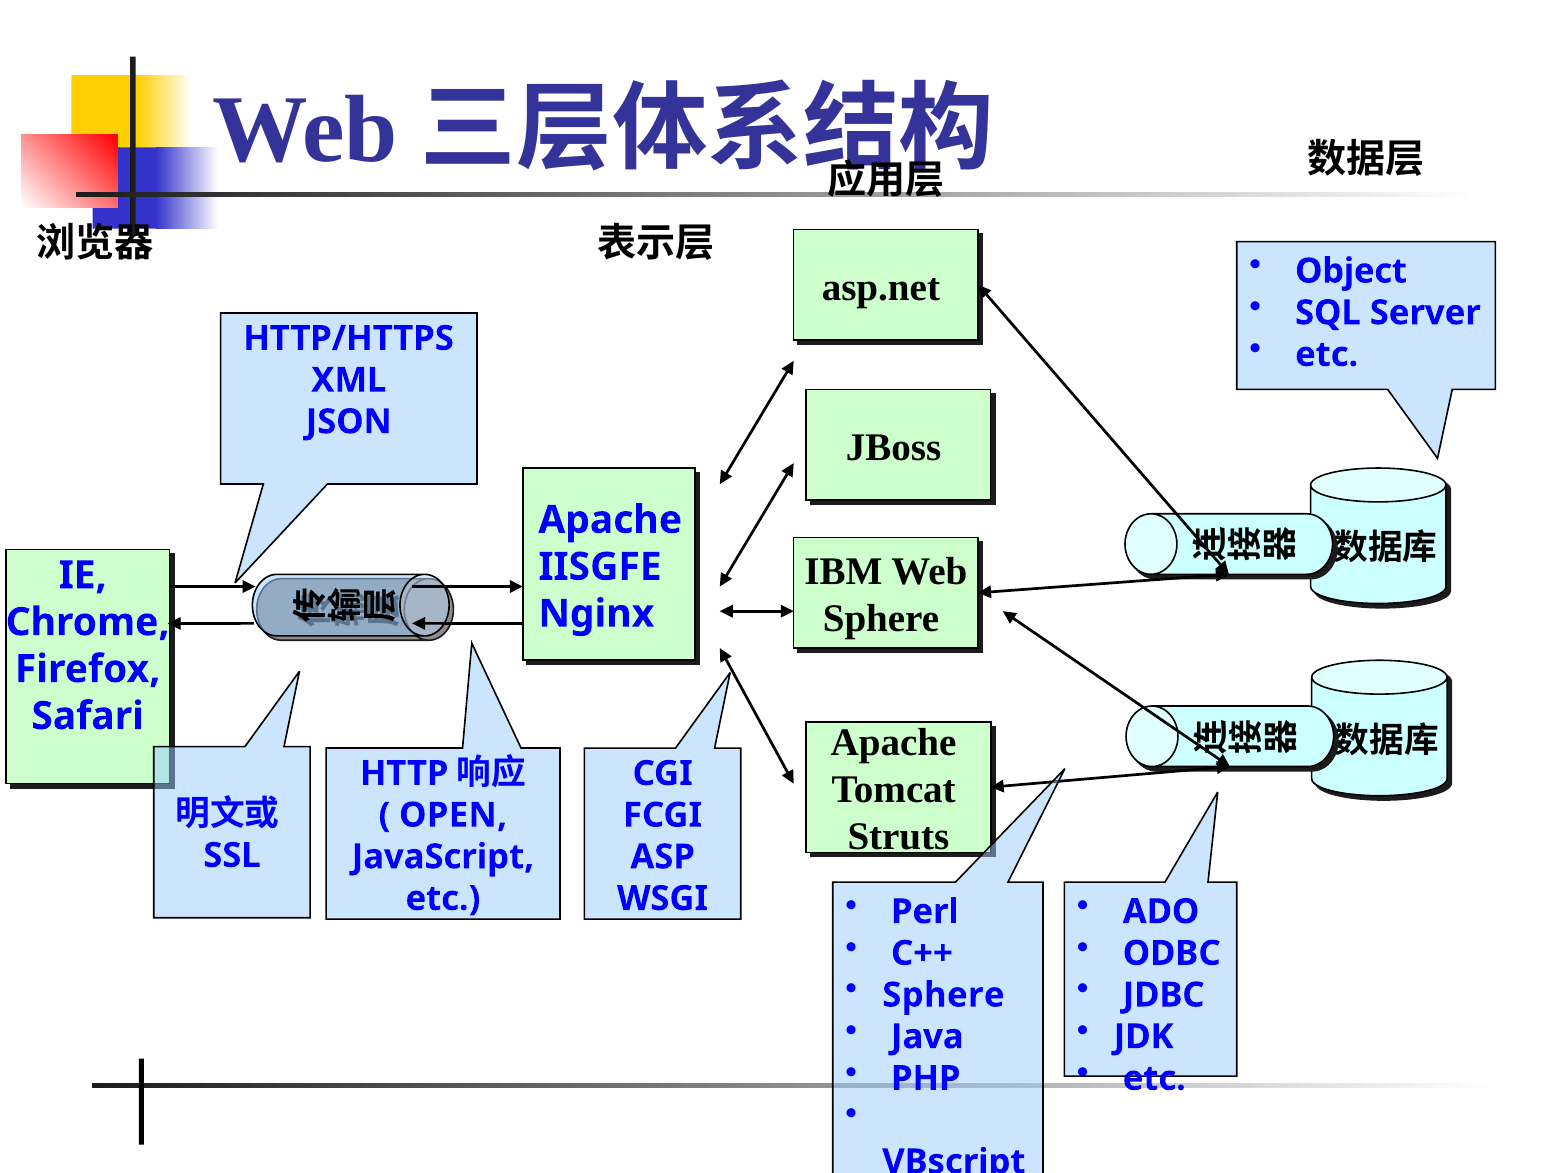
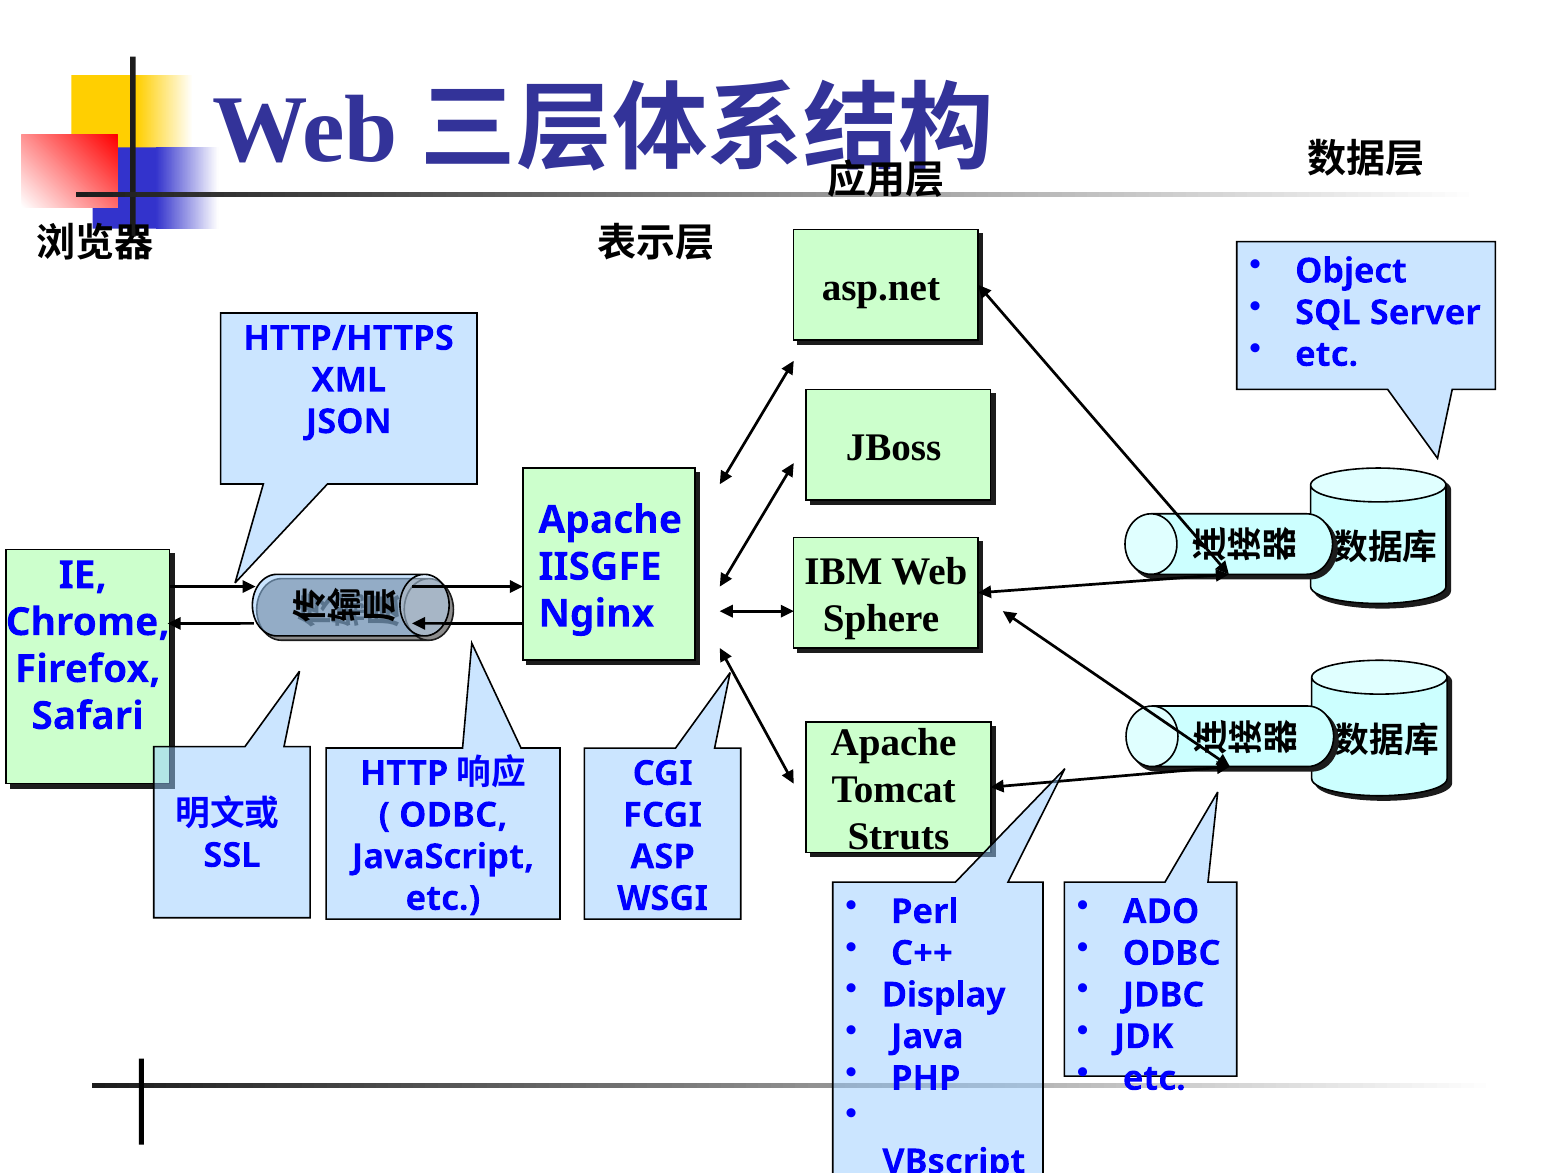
OPEN: OPEN -> ODBC (453, 815)
Sphere: Sphere -> Display (944, 994)
